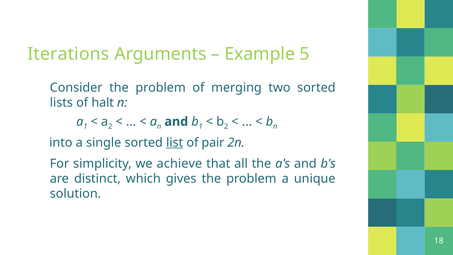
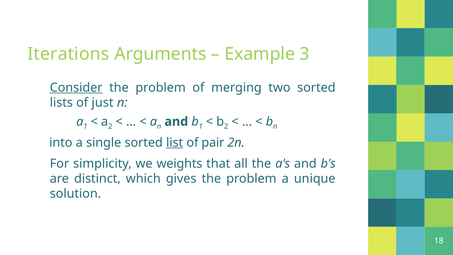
5: 5 -> 3 (305, 54)
Consider underline: none -> present (76, 88)
halt: halt -> just (103, 103)
achieve: achieve -> weights (180, 163)
